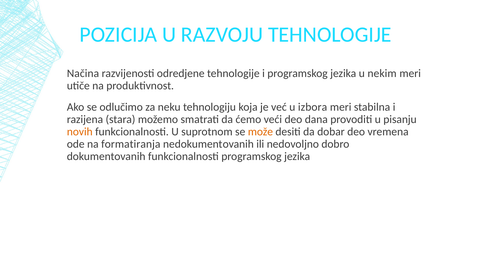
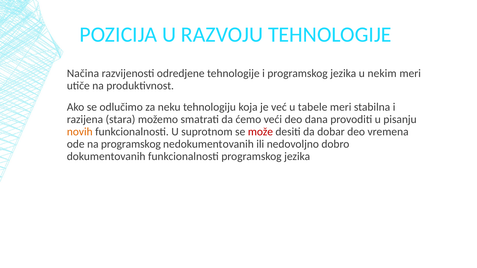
izbora: izbora -> tabele (313, 107)
može colour: orange -> red (260, 132)
na formatiranja: formatiranja -> programskog (131, 144)
